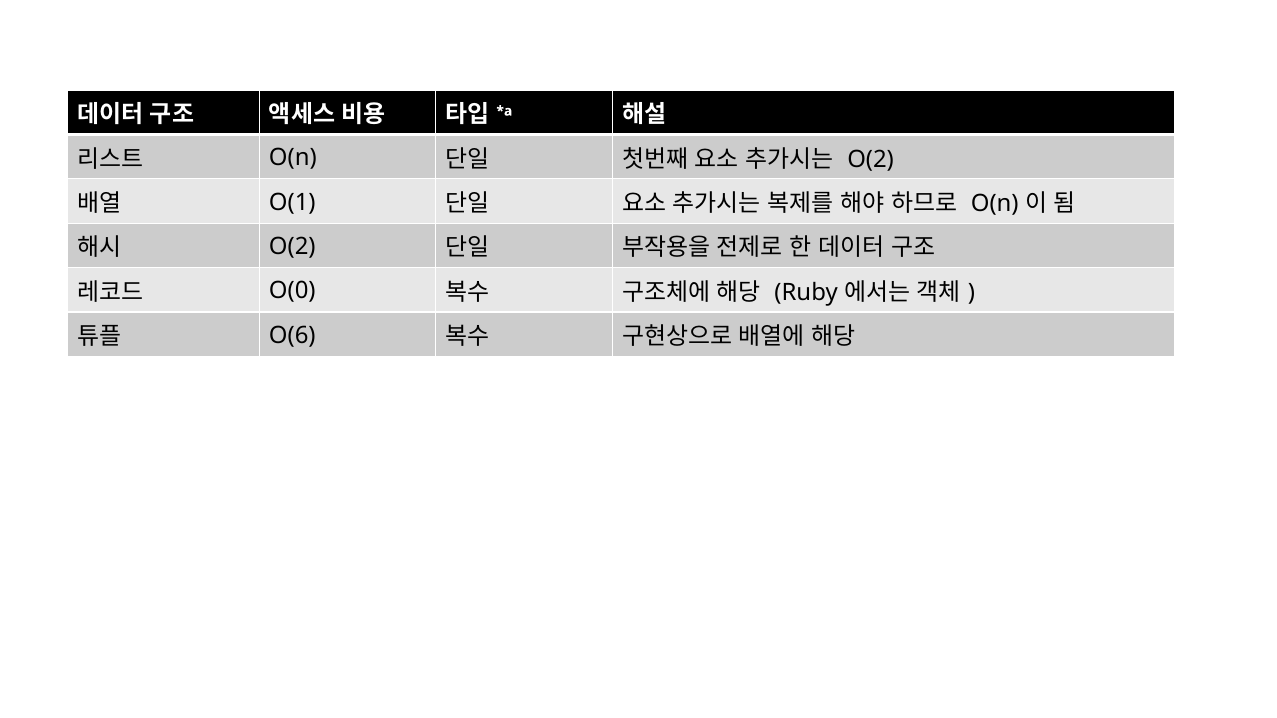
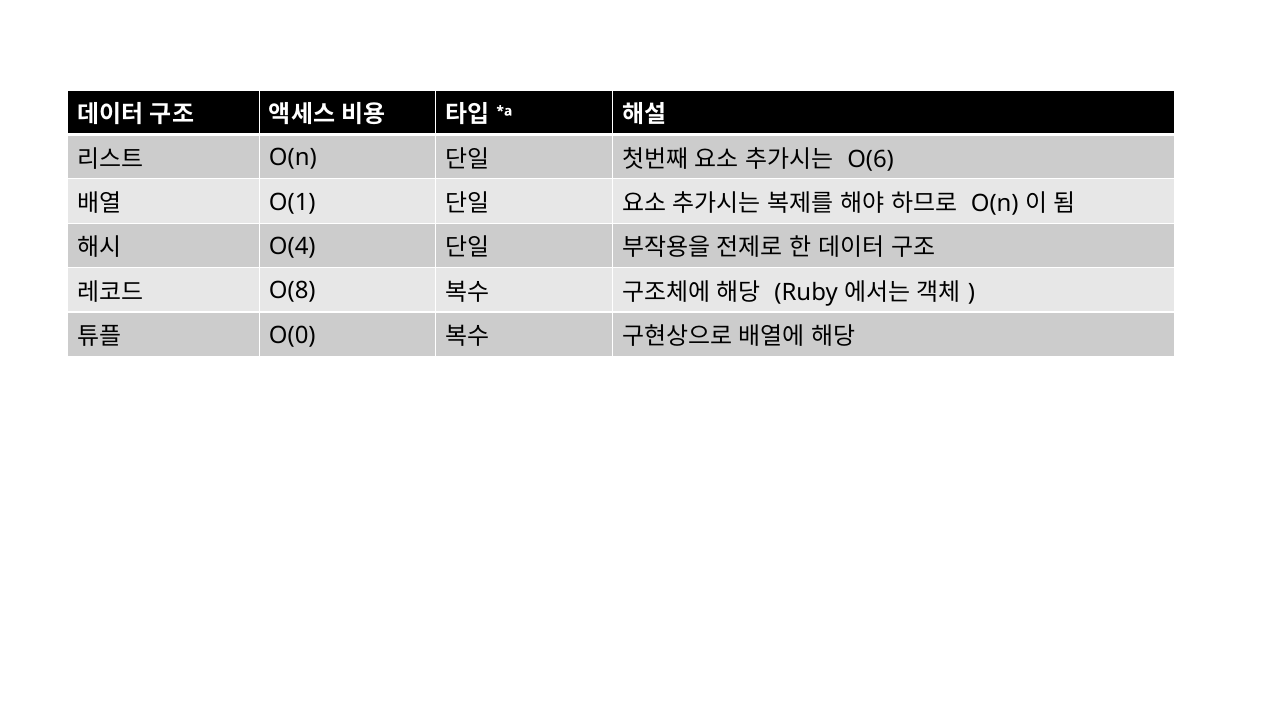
O(2: O(2 -> O(6 (871, 159)
O(2: O(2 -> O(4 (292, 247)
O(0: O(0 -> O(8 (292, 291)
O(6: O(6 -> O(0 (292, 336)
